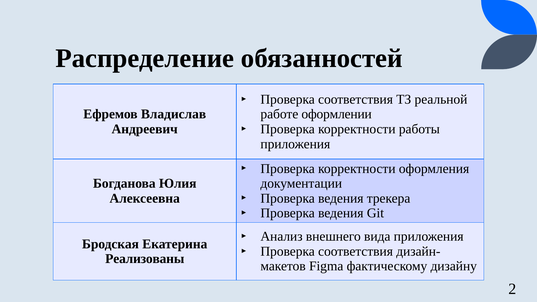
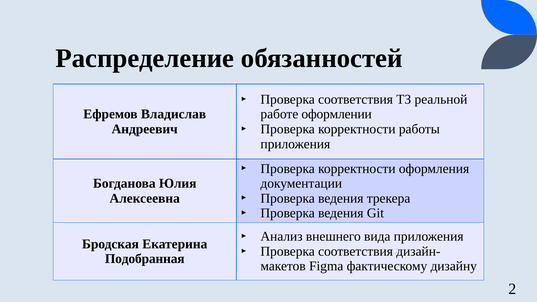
Реализованы: Реализованы -> Подобранная (145, 259)
